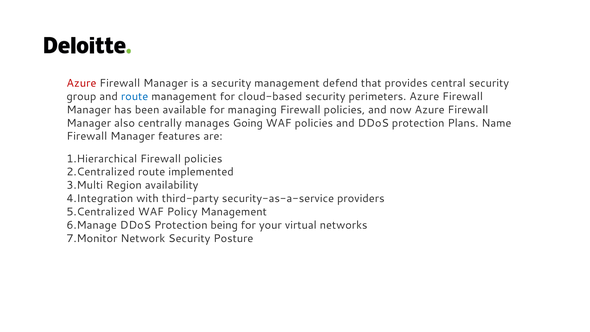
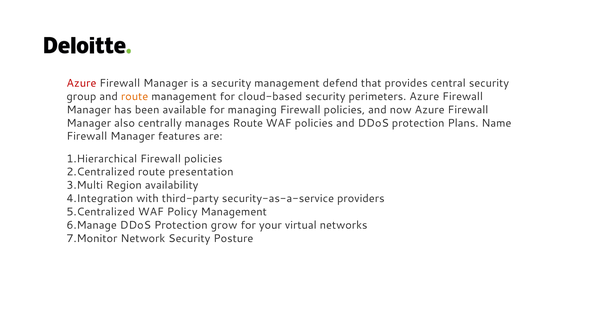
route colour: blue -> orange (135, 96)
manages Going: Going -> Route (248, 123)
implemented: implemented -> presentation (201, 172)
being: being -> grow (224, 225)
